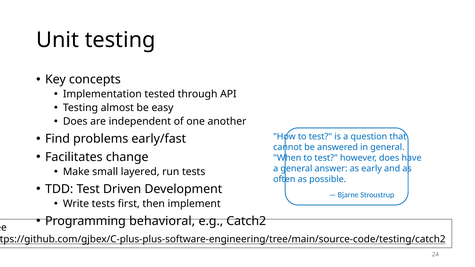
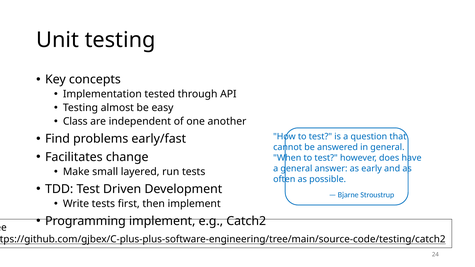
Does: Does -> Class (75, 122)
Programming behavioral: behavioral -> implement (162, 221)
